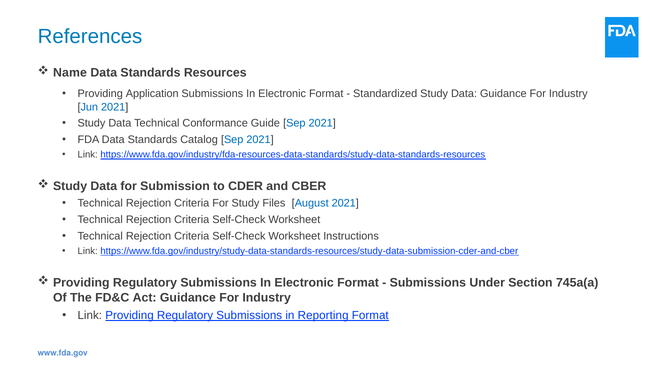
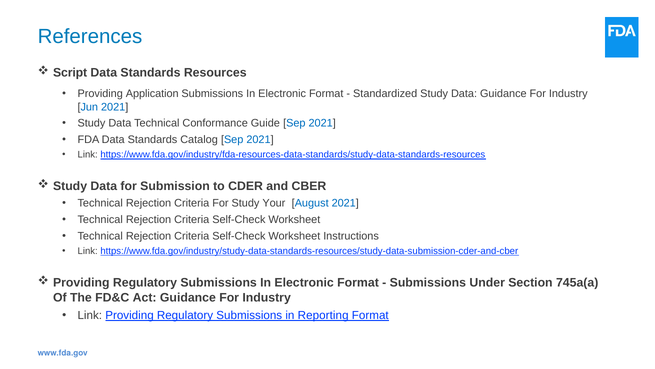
Name: Name -> Script (70, 72)
Files: Files -> Your (274, 203)
